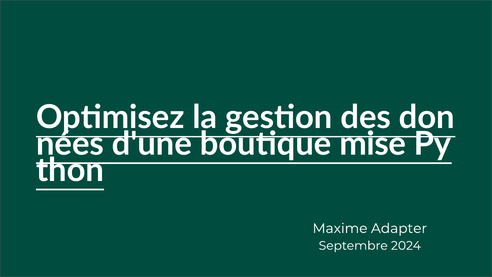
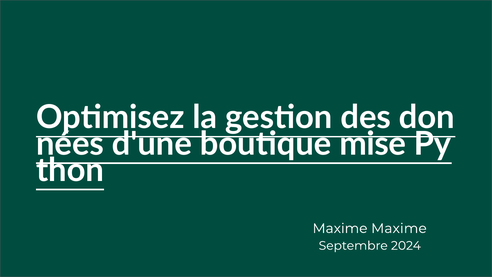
Maxime Adapter: Adapter -> Maxime (399, 228)
